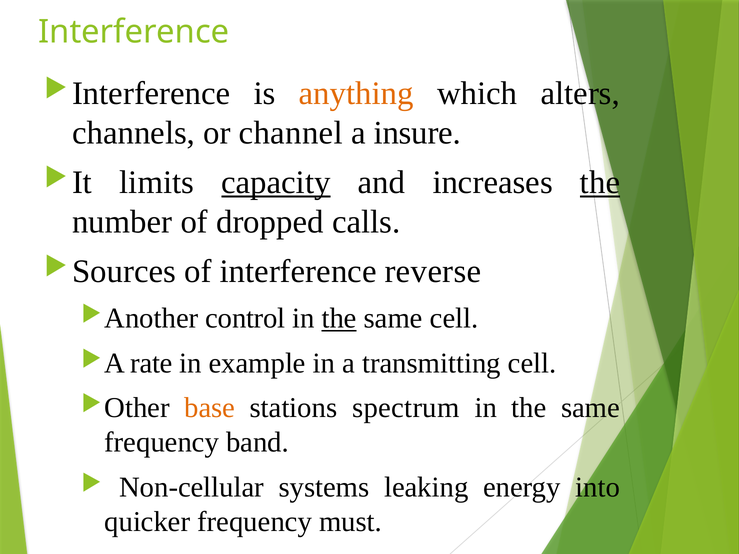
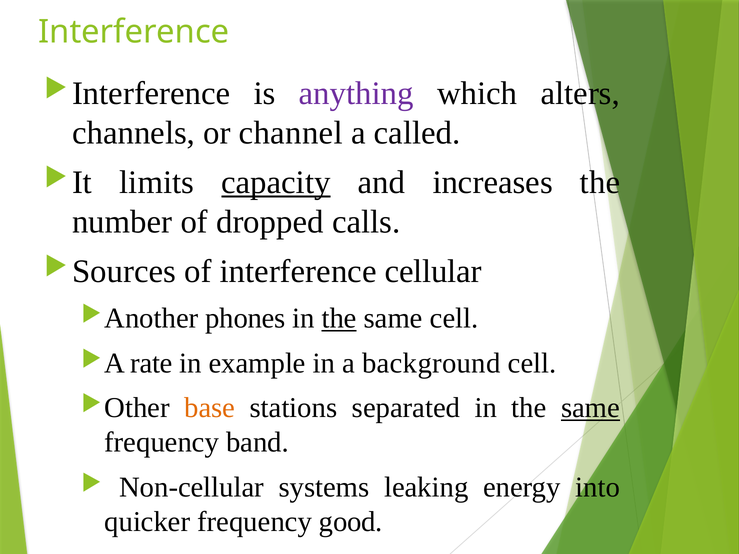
anything colour: orange -> purple (356, 93)
insure: insure -> called (417, 133)
the underline: present -> none (600, 183)
reverse: reverse -> cellular (433, 272)
control: control -> phones (245, 319)
transmitting: transmitting -> background (431, 363)
spectrum: spectrum -> separated (406, 408)
same underline: none -> present (591, 408)
must: must -> good (351, 522)
